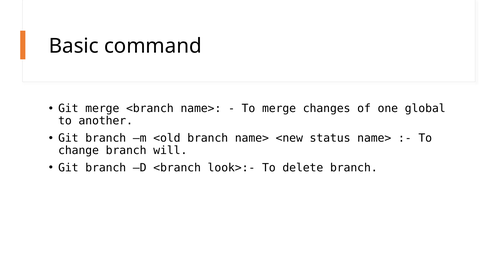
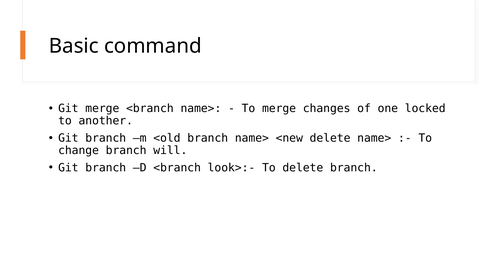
global: global -> locked (425, 108)
<new status: status -> delete (330, 138)
